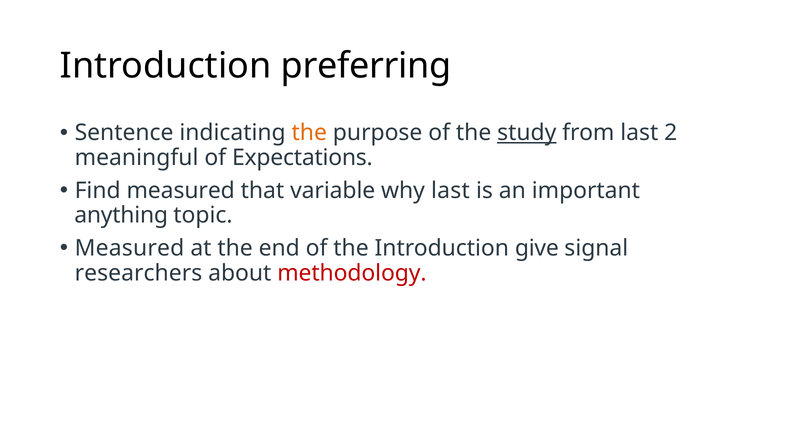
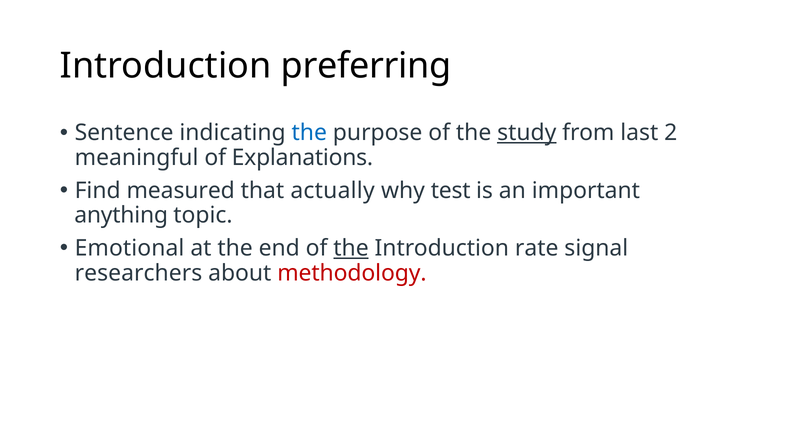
the colour: orange -> blue (309, 133)
Expectations: Expectations -> Explanations (302, 158)
variable: variable -> actually (333, 191)
why last: last -> test (451, 191)
Measured: Measured -> Emotional (130, 248)
the underline: none -> present (351, 248)
give: give -> rate (537, 248)
